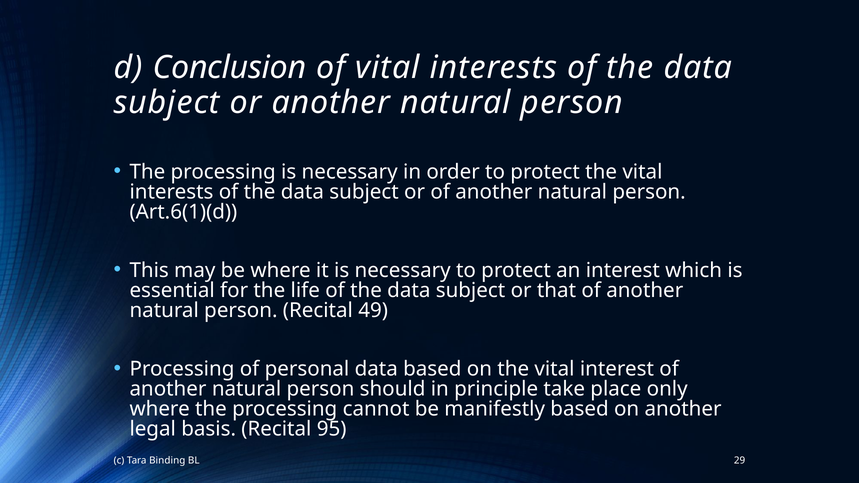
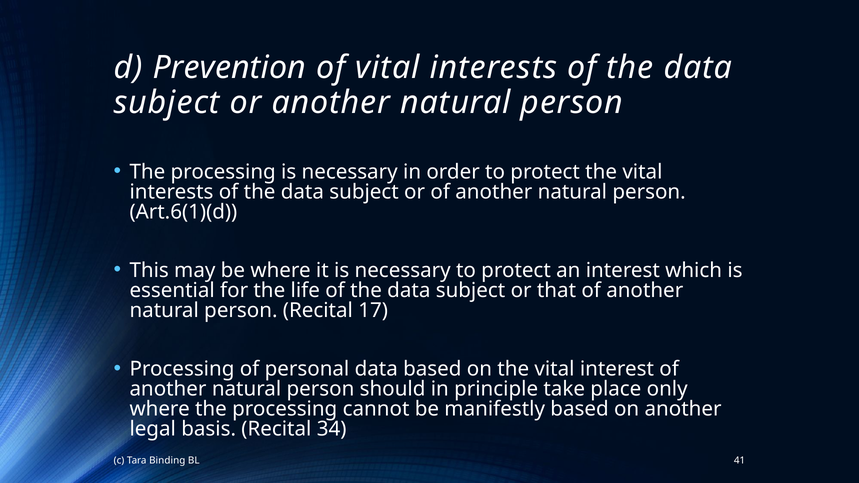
Conclusion: Conclusion -> Prevention (229, 68)
49: 49 -> 17 (373, 311)
95: 95 -> 34 (332, 429)
29: 29 -> 41 (740, 461)
